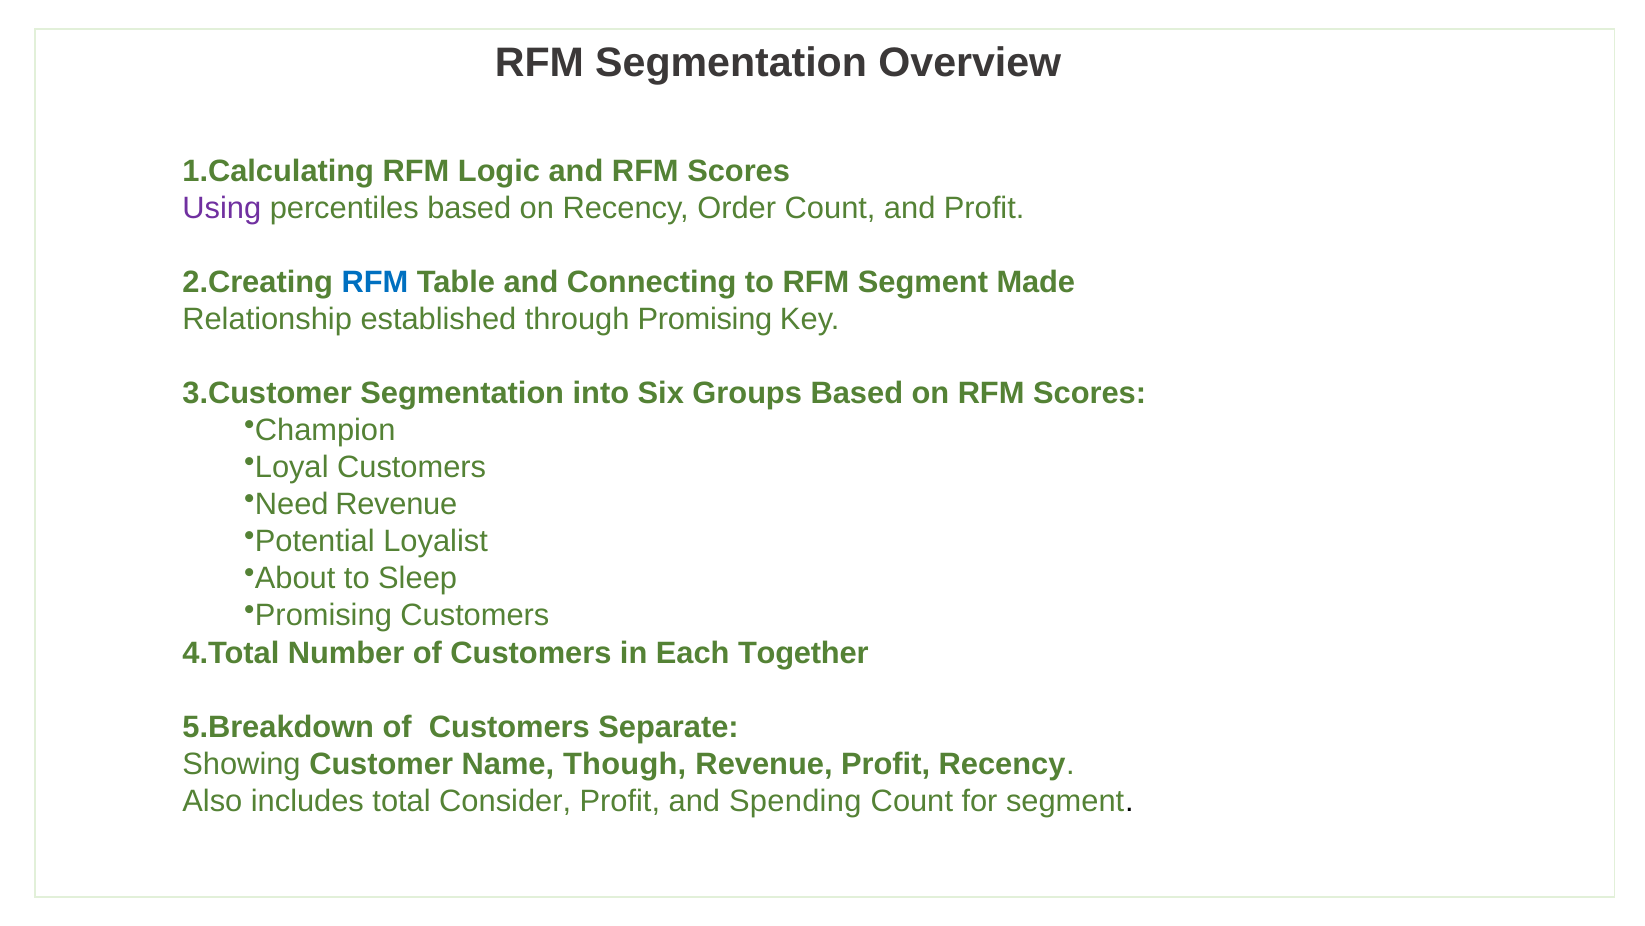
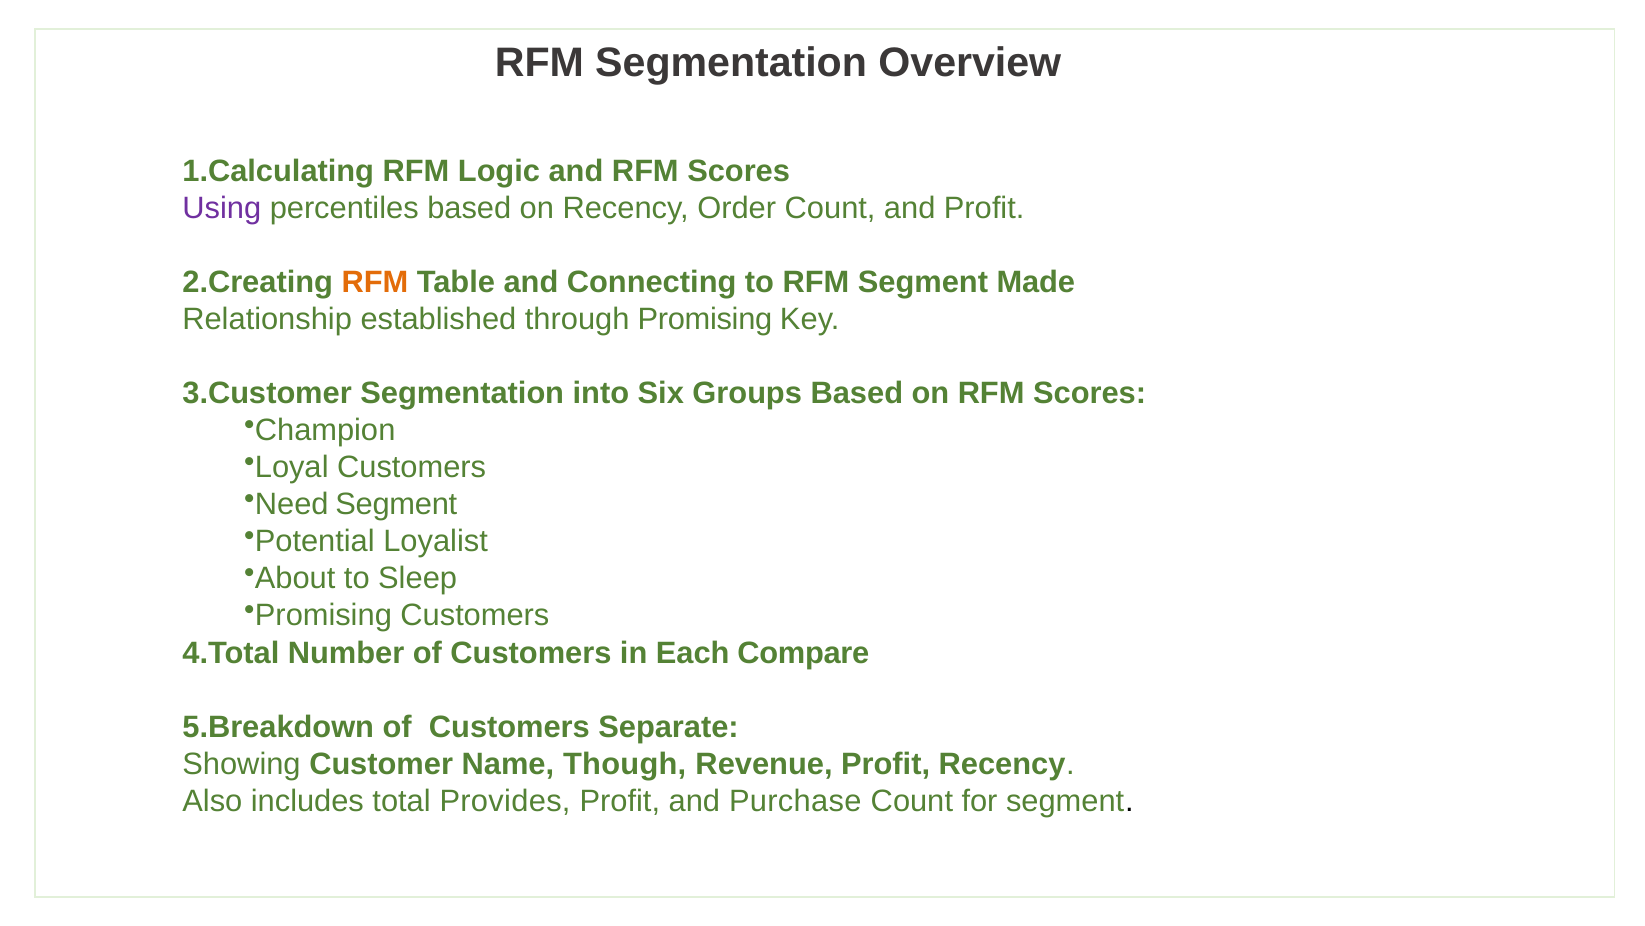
RFM colour: blue -> orange (375, 282)
Need Revenue: Revenue -> Segment (396, 504)
Together: Together -> Compare (803, 652)
Consider: Consider -> Provides (505, 800)
Spending: Spending -> Purchase (795, 800)
